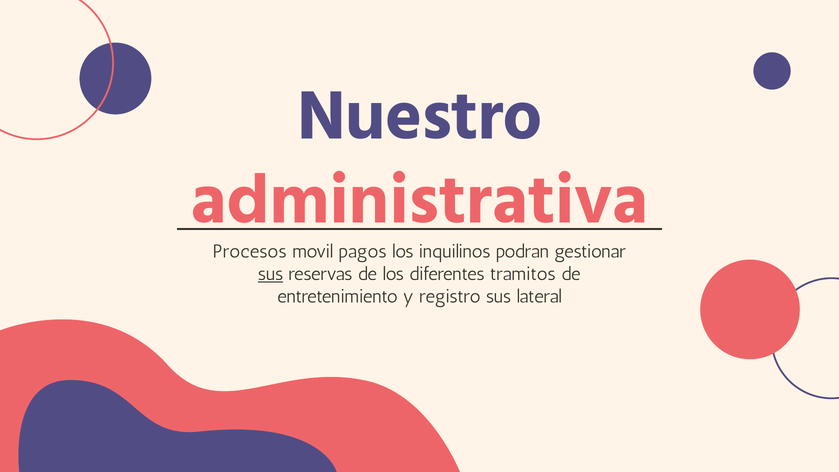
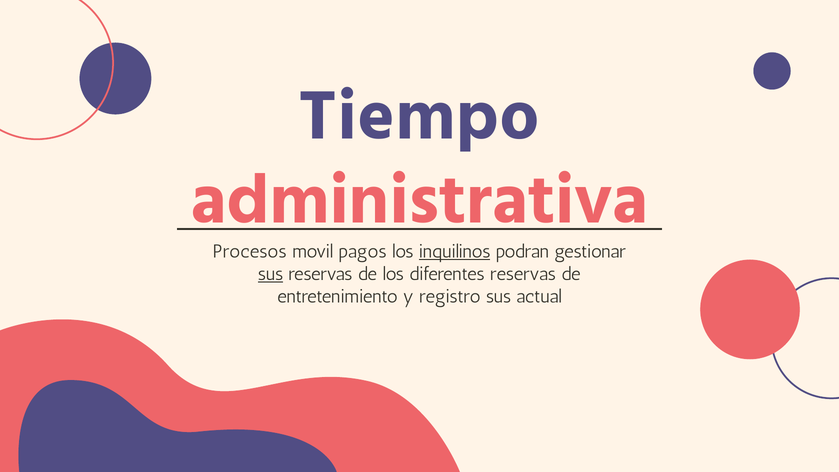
Nuestro: Nuestro -> Tiempo (419, 116)
inquilinos underline: none -> present (455, 252)
diferentes tramitos: tramitos -> reservas (523, 274)
lateral: lateral -> actual (539, 296)
